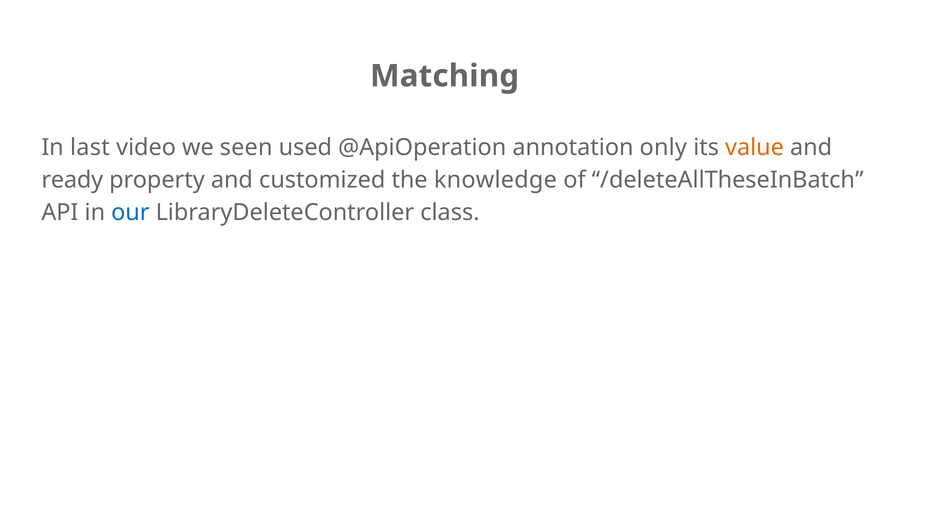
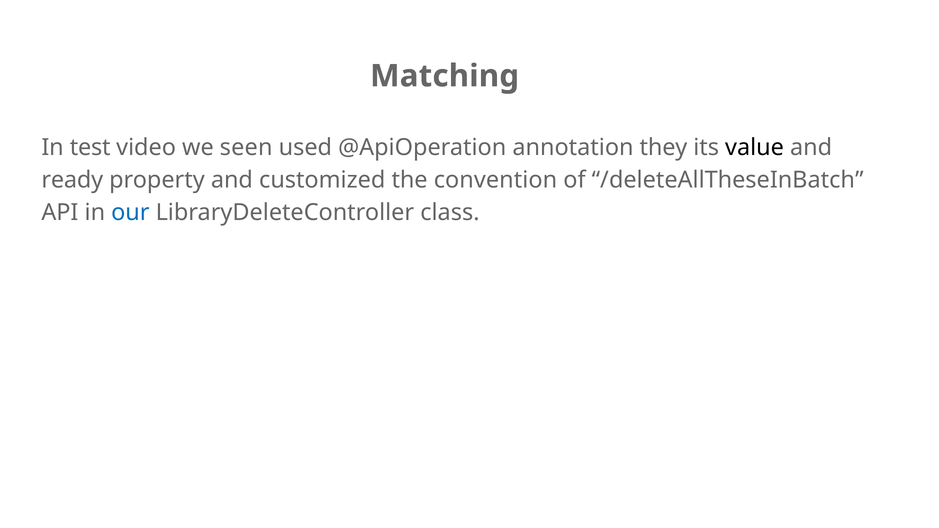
last: last -> test (90, 148)
only: only -> they (663, 148)
value colour: orange -> black (755, 148)
knowledge: knowledge -> convention (495, 180)
